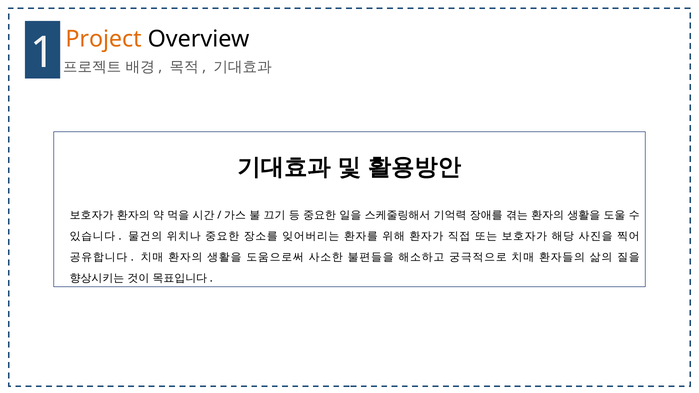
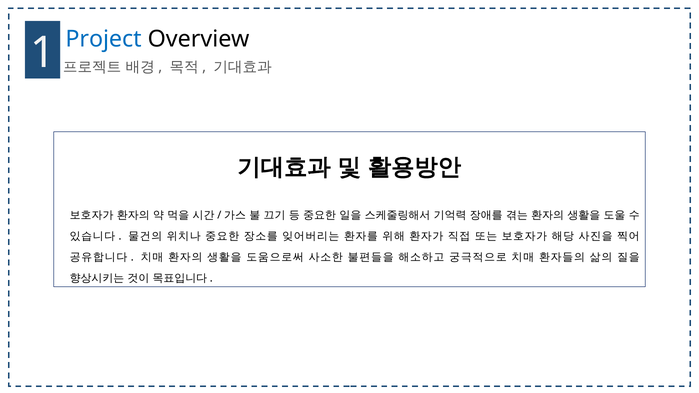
Project colour: orange -> blue (104, 39)
